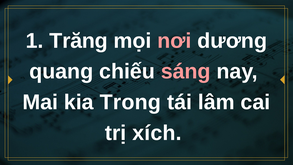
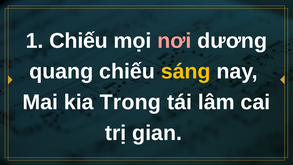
1 Trăng: Trăng -> Chiếu (79, 41)
sáng colour: pink -> yellow (186, 71)
xích: xích -> gian (157, 133)
